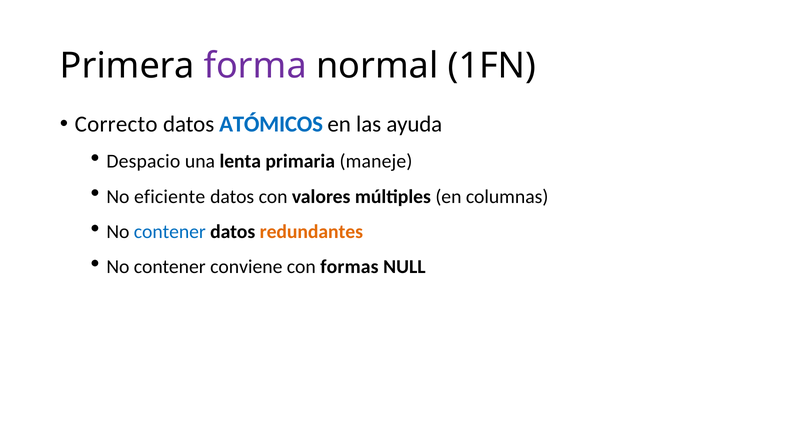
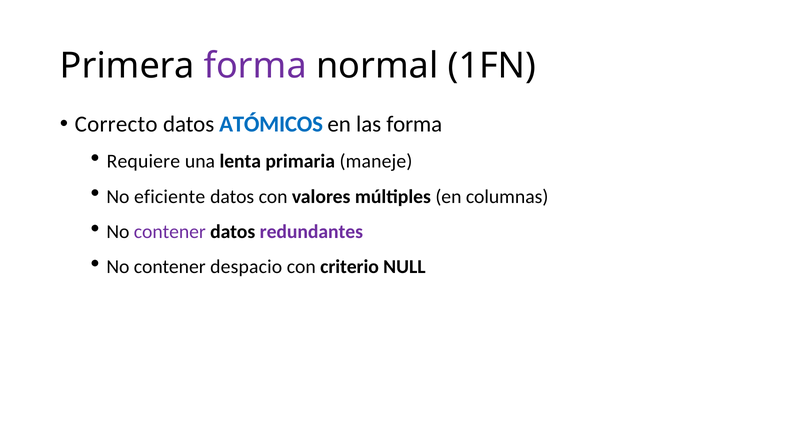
las ayuda: ayuda -> forma (414, 124)
Despacio: Despacio -> Requiere (143, 162)
contener colour: blue -> purple (170, 232)
redundantes colour: orange -> purple (311, 232)
conviene: conviene -> despacio (246, 267)
formas: formas -> criterio (350, 267)
